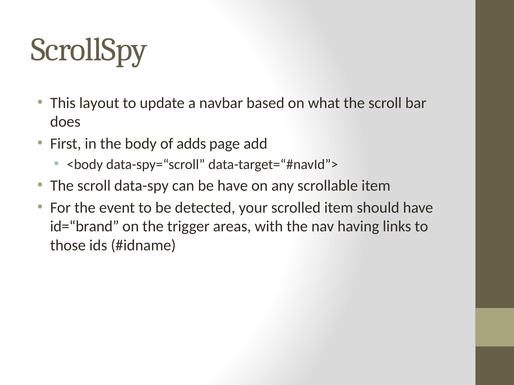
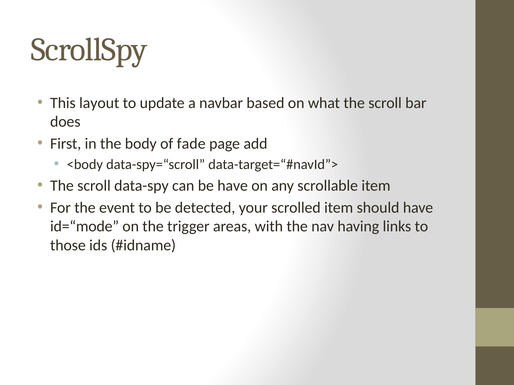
adds: adds -> fade (191, 144)
id=“brand: id=“brand -> id=“mode (85, 227)
